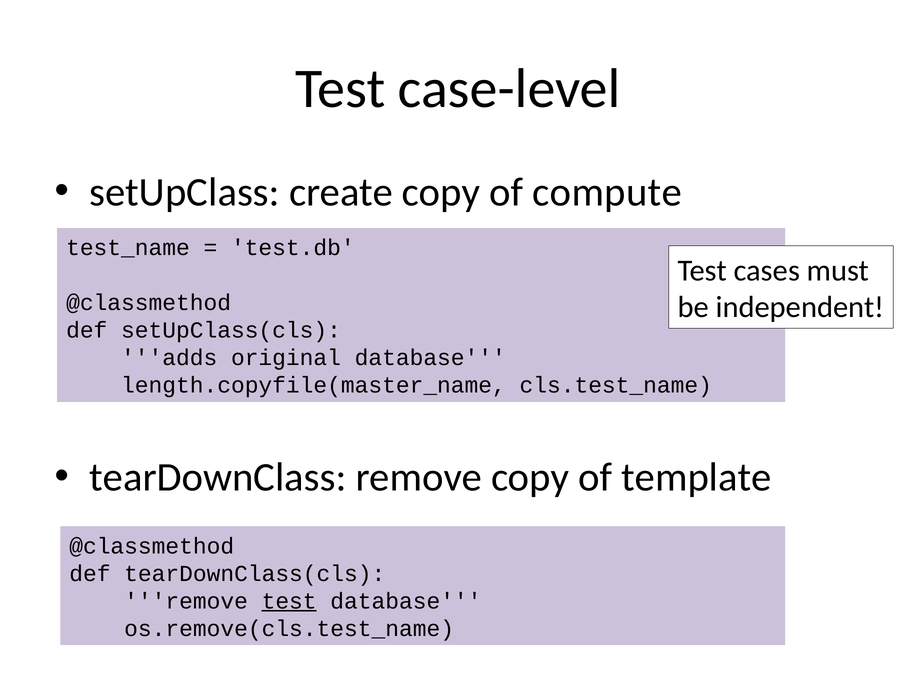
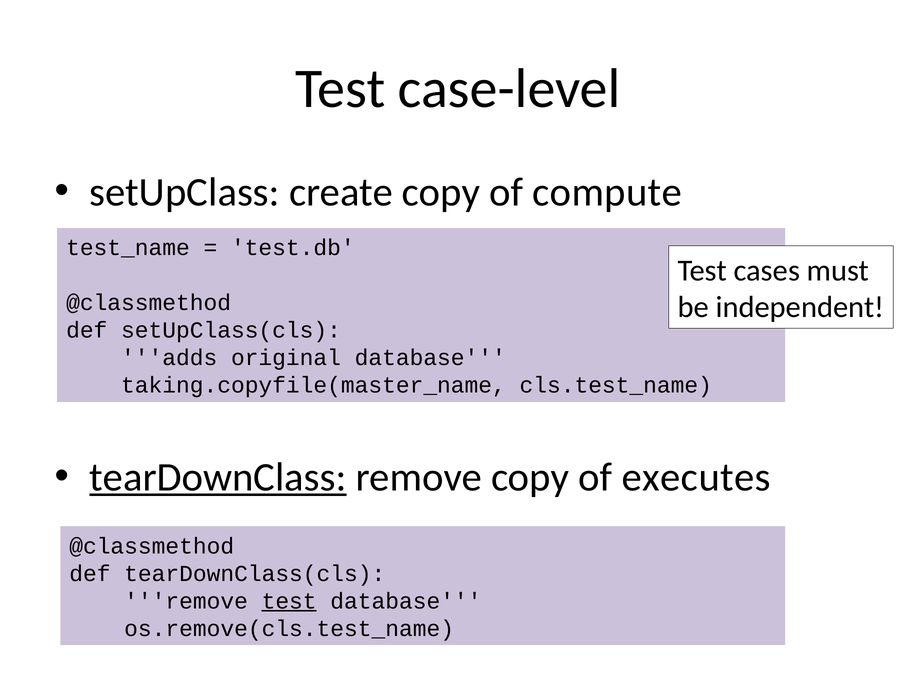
length.copyfile(master_name: length.copyfile(master_name -> taking.copyfile(master_name (313, 385)
tearDownClass underline: none -> present (218, 477)
template: template -> executes (696, 477)
